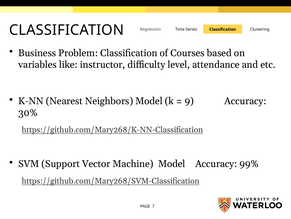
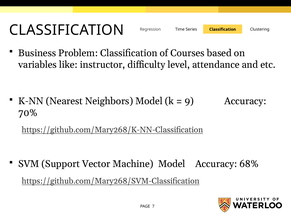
30%: 30% -> 70% (28, 112)
99%: 99% -> 68% (249, 163)
